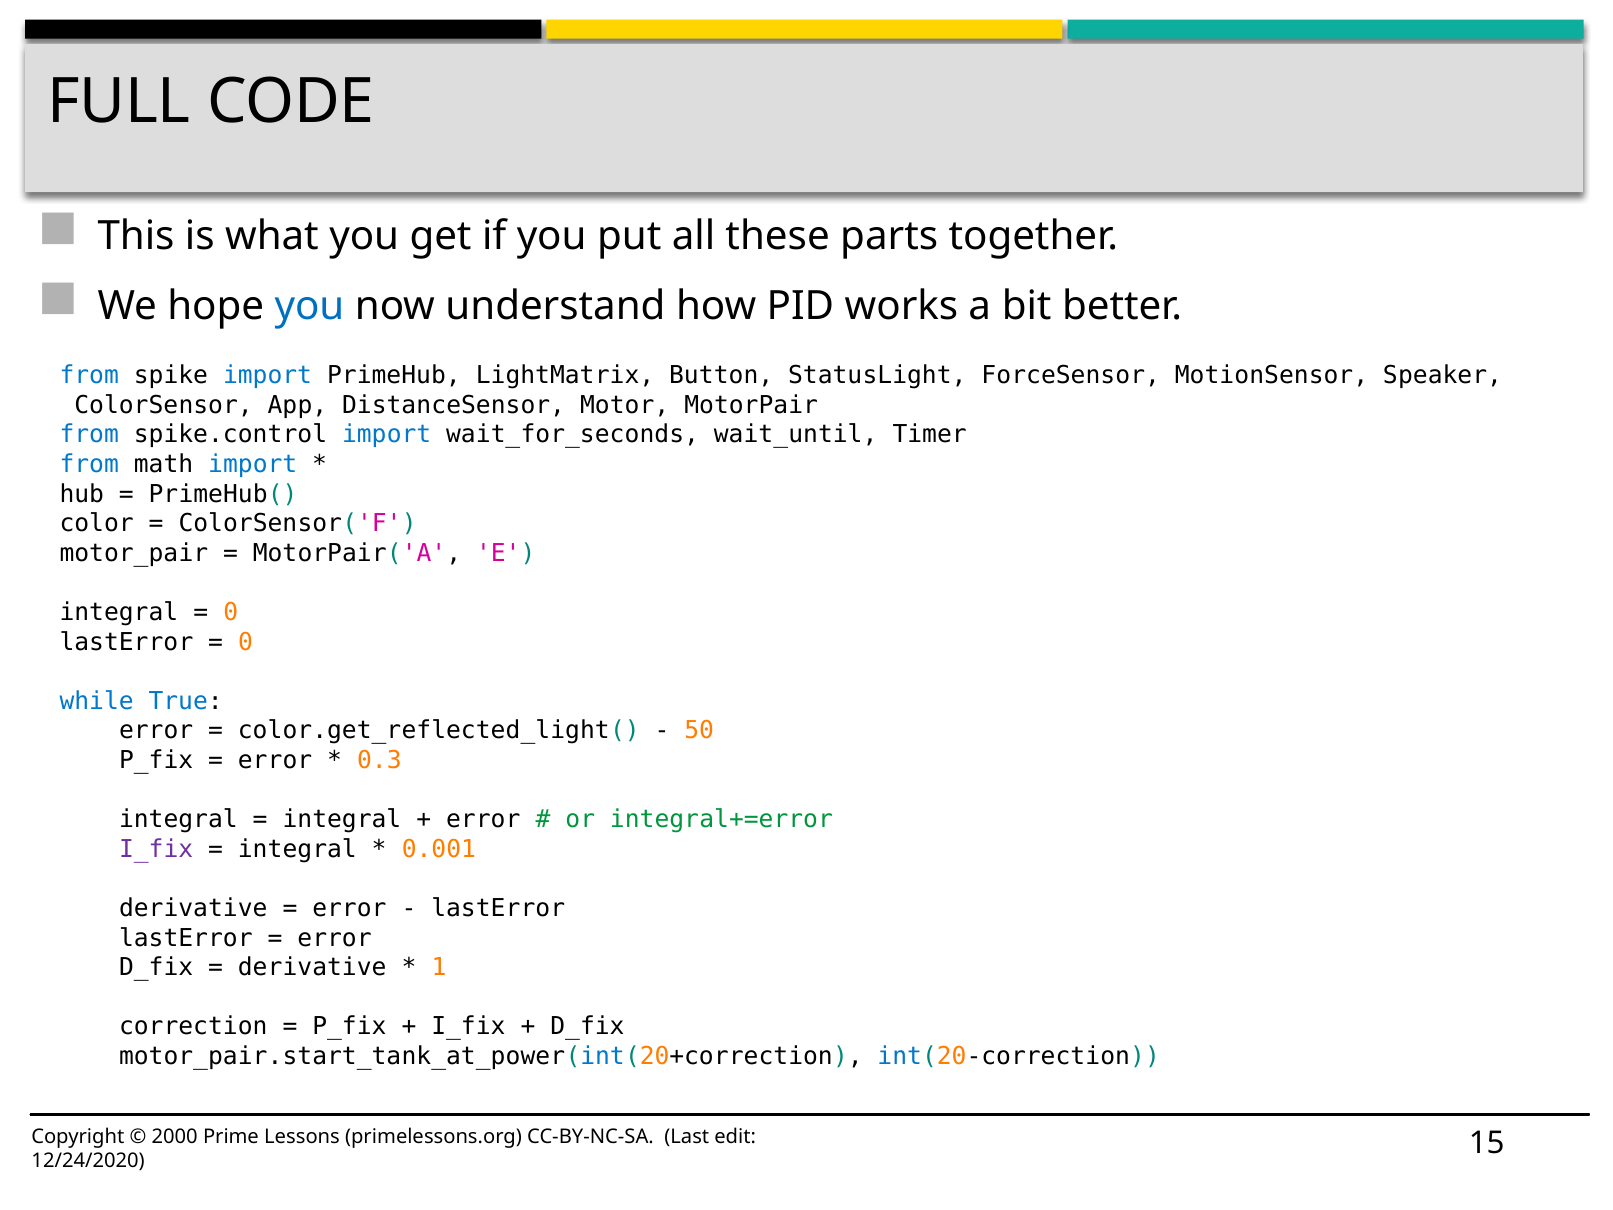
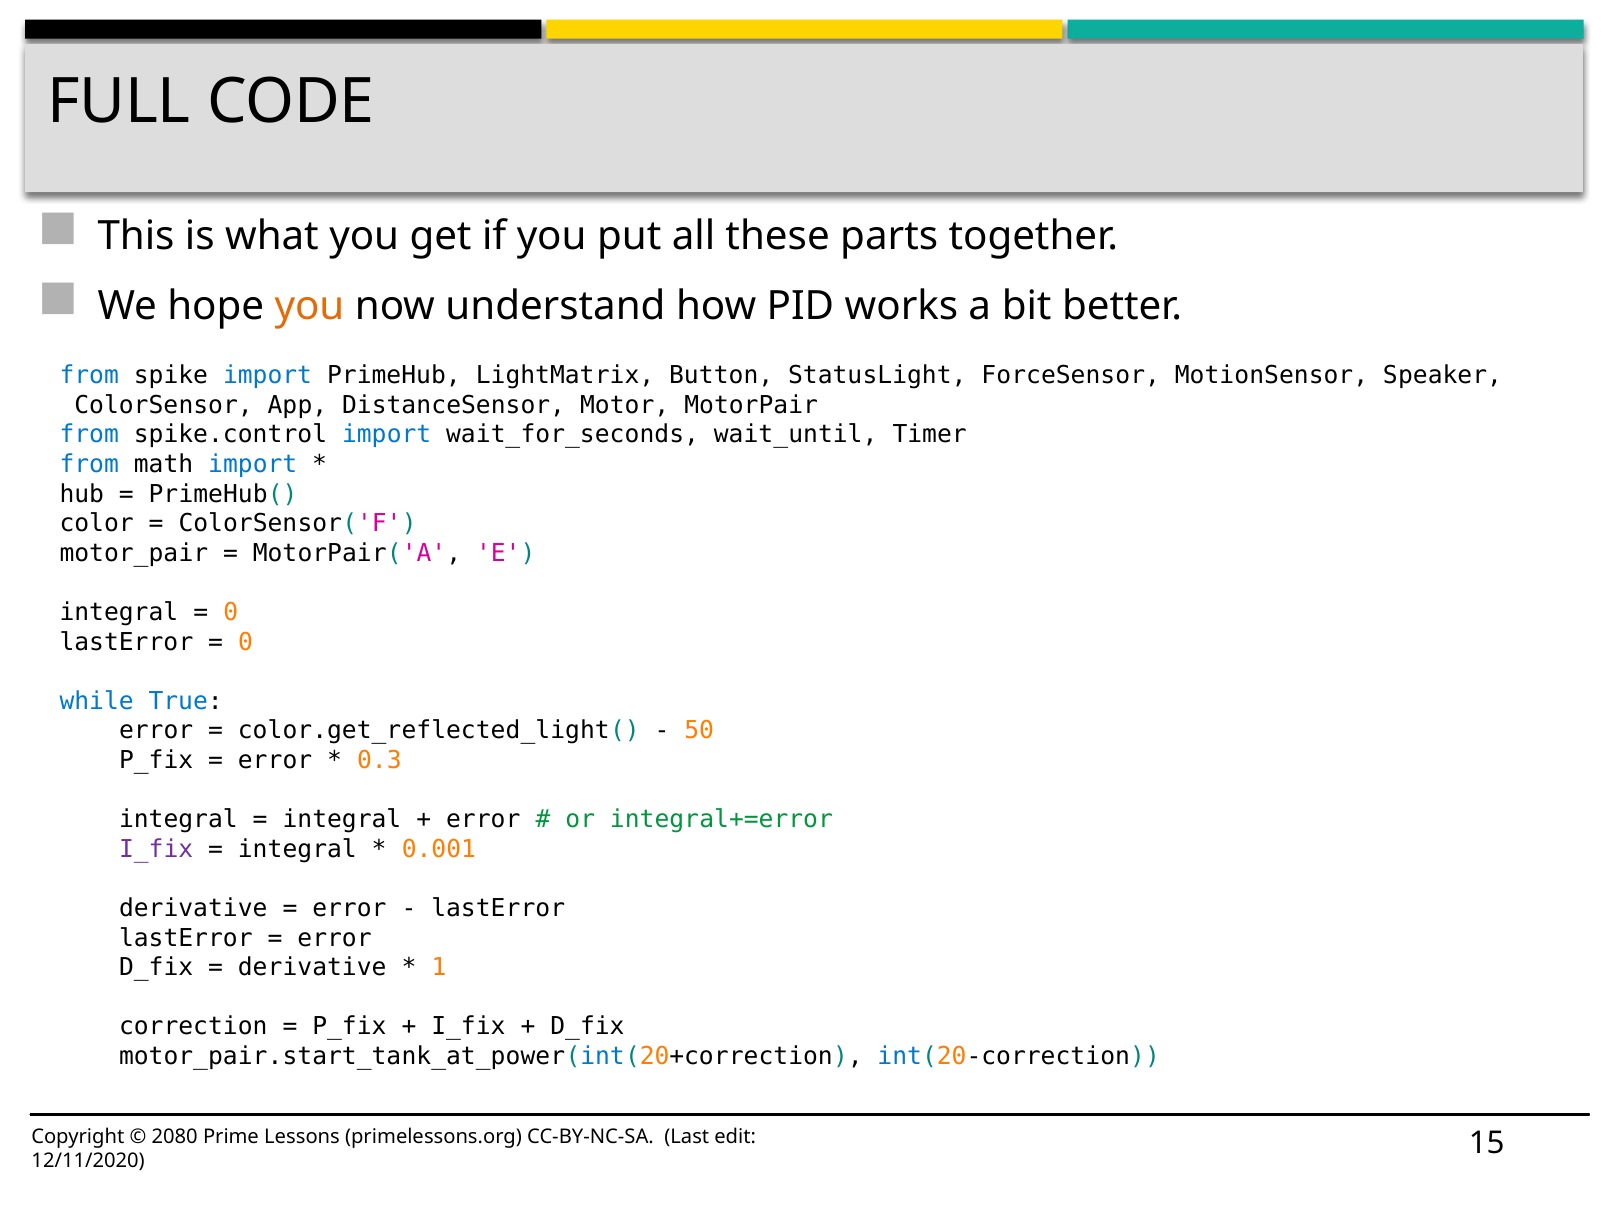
you colour: blue -> orange (310, 306)
2000: 2000 -> 2080 (175, 1136)
12/24/2020: 12/24/2020 -> 12/11/2020 (88, 1161)
